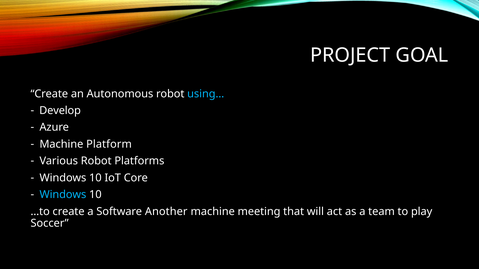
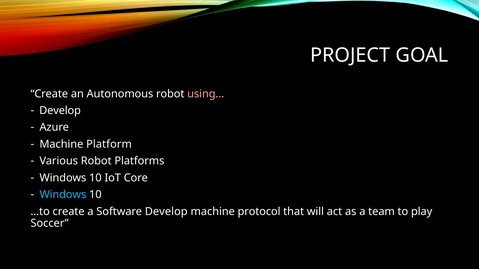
using… colour: light blue -> pink (206, 94)
Software Another: Another -> Develop (166, 212)
meeting: meeting -> protocol (259, 212)
